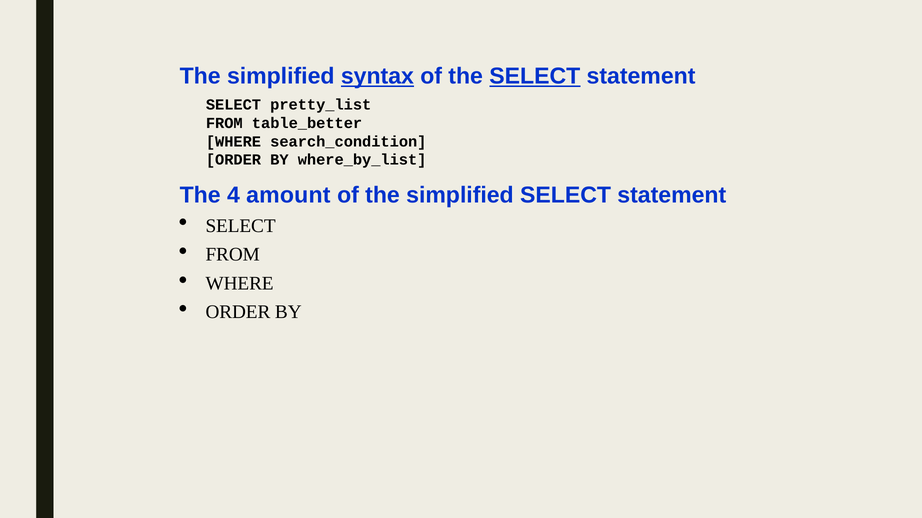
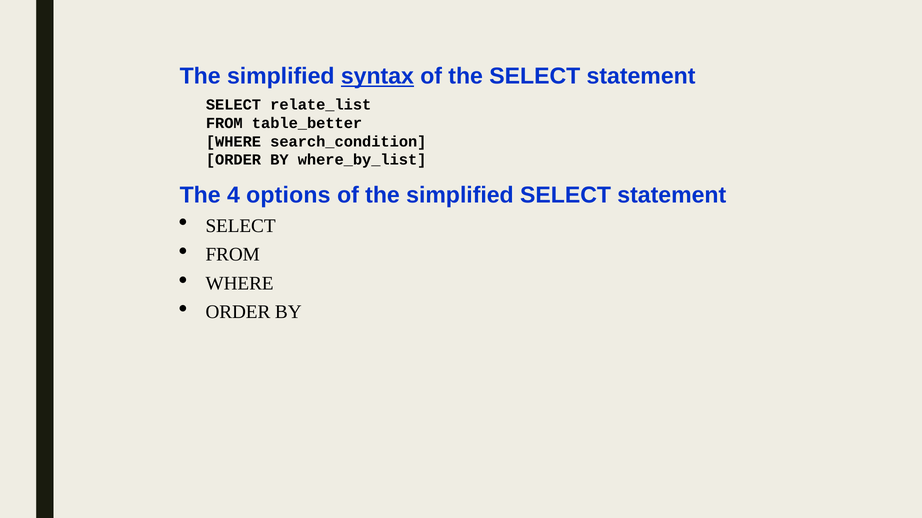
SELECT underline: present -> none (535, 76)
pretty_list: pretty_list -> relate_list (321, 105)
amount: amount -> options (288, 195)
